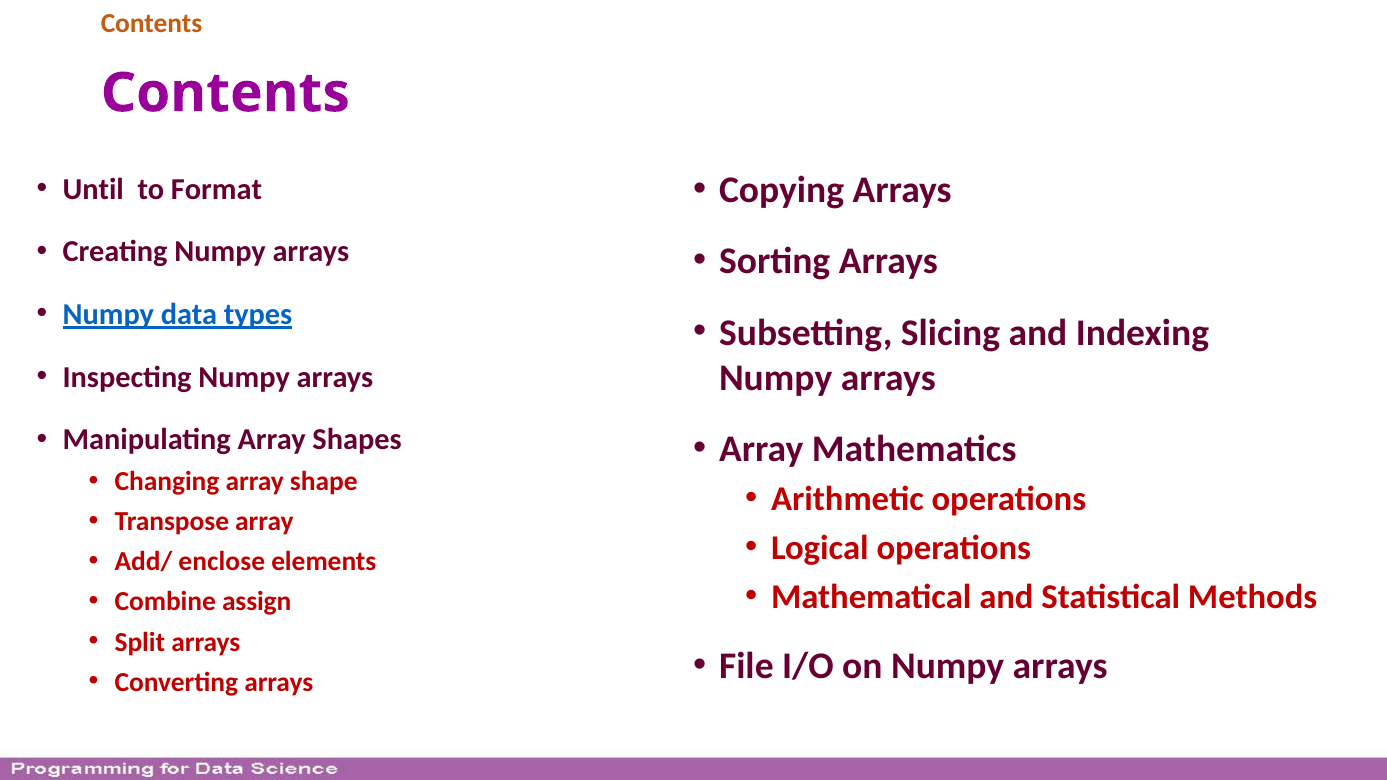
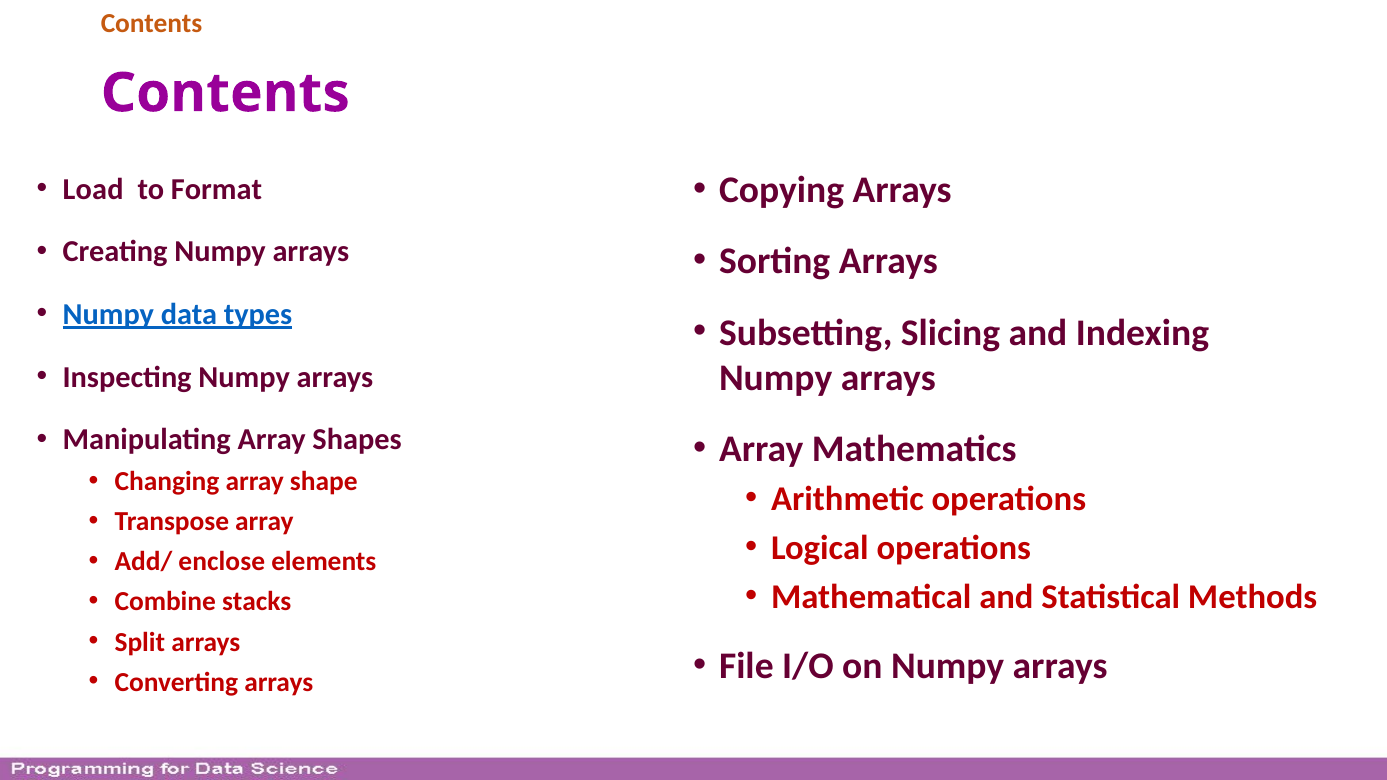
Until: Until -> Load (93, 190)
assign: assign -> stacks (257, 602)
